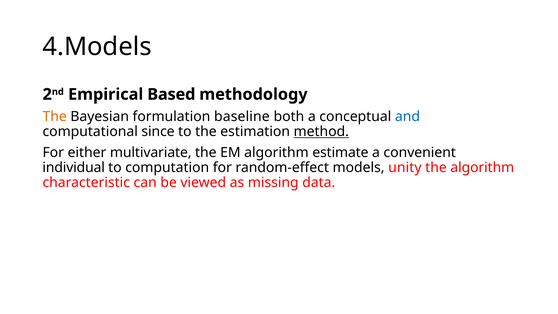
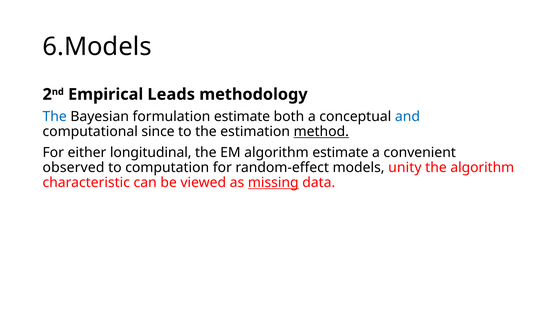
4.Models: 4.Models -> 6.Models (97, 47)
Based: Based -> Leads (171, 94)
The colour: orange -> blue (55, 116)
formulation baseline: baseline -> estimate (242, 116)
multivariate: multivariate -> longitudinal (151, 152)
individual: individual -> observed (74, 167)
missing underline: none -> present (273, 183)
